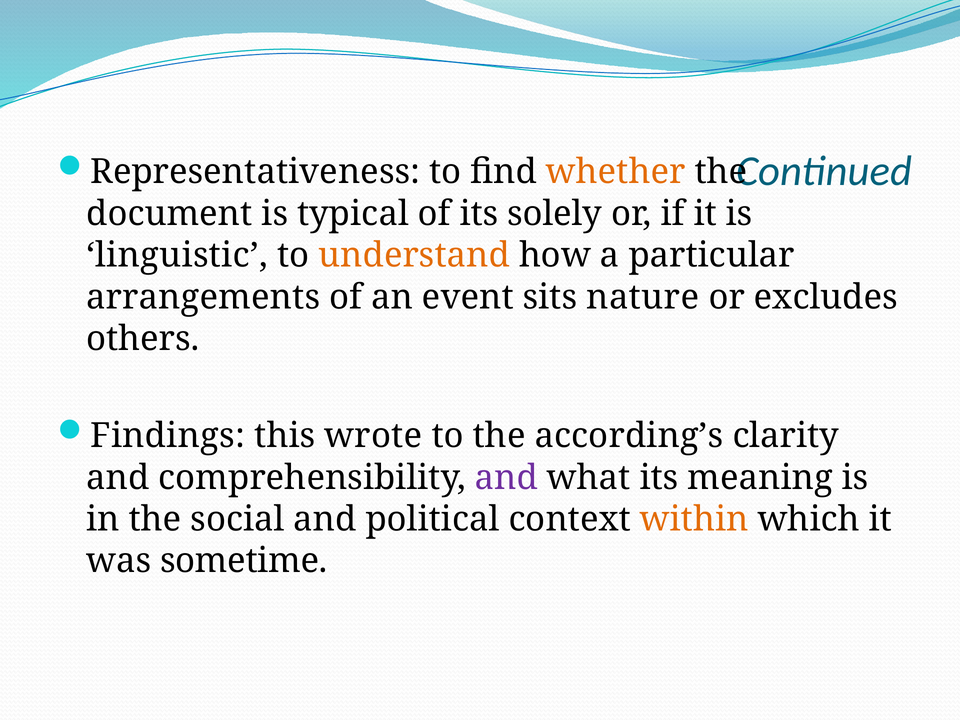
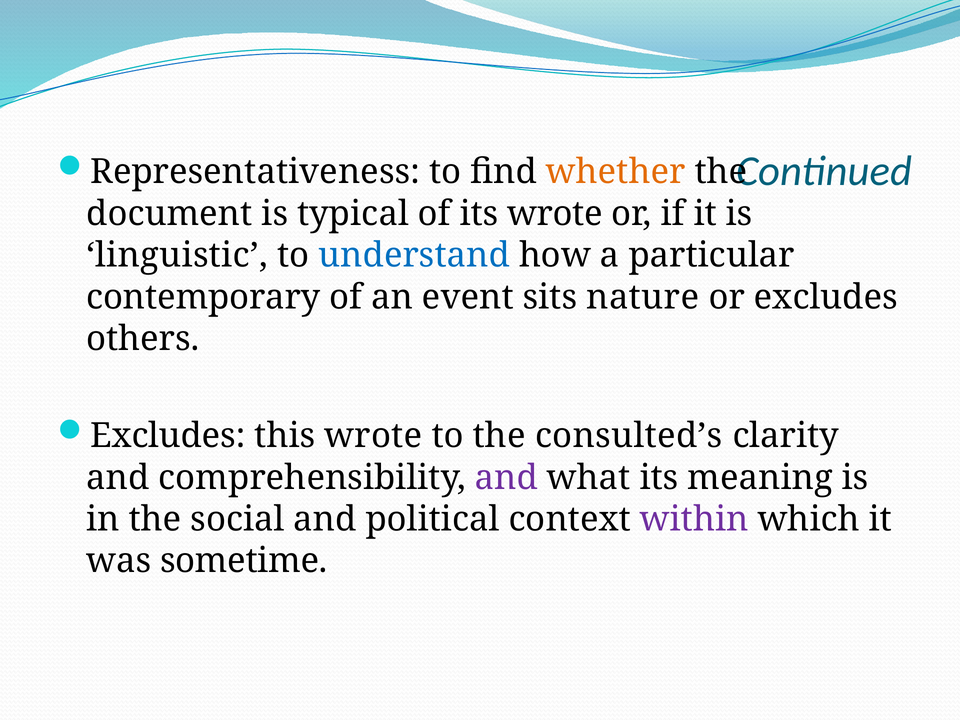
its solely: solely -> wrote (555, 214)
understand colour: orange -> blue (414, 255)
arrangements: arrangements -> contemporary (203, 297)
Findings: Findings -> Excludes (168, 436)
according’s: according’s -> consulted’s (629, 436)
within colour: orange -> purple (694, 519)
